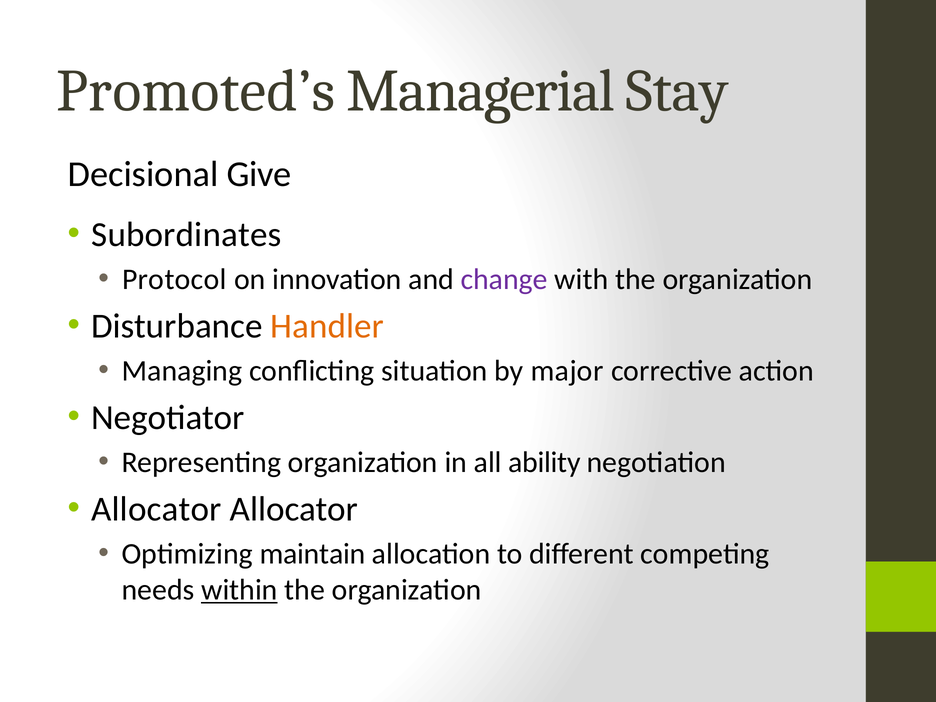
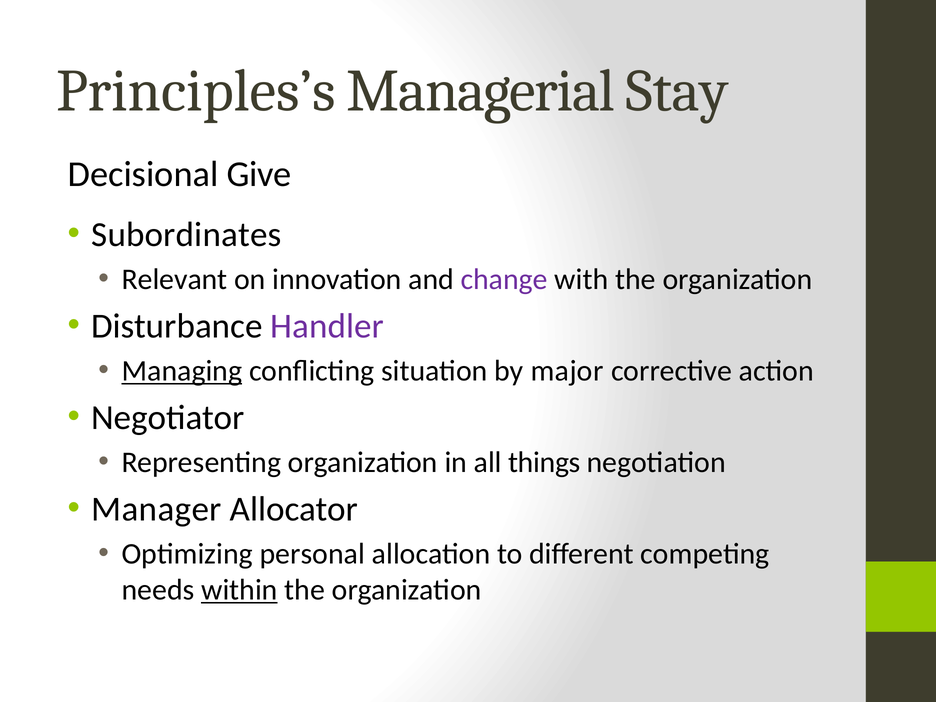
Promoted’s: Promoted’s -> Principles’s (196, 91)
Protocol: Protocol -> Relevant (175, 279)
Handler colour: orange -> purple (327, 326)
Managing underline: none -> present (182, 371)
ability: ability -> things (544, 462)
Allocator: Allocator -> Manager (156, 509)
maintain: maintain -> personal (312, 554)
